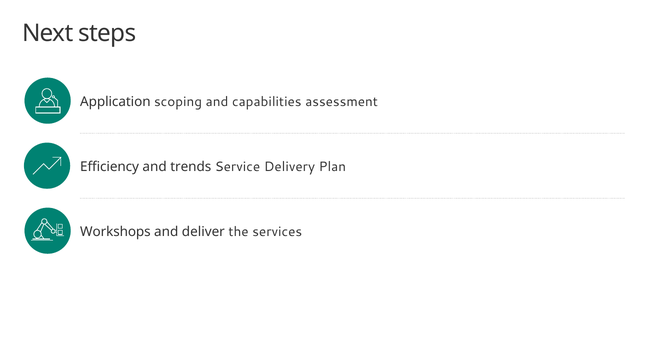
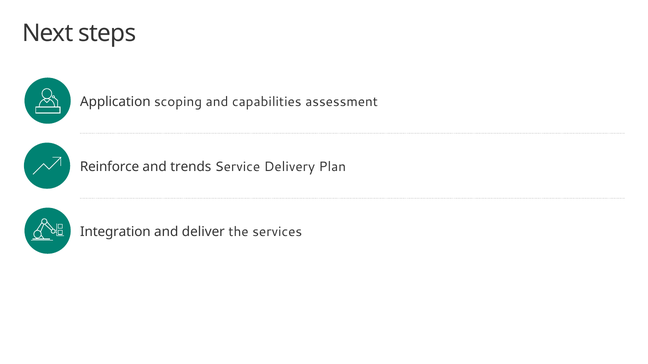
Efficiency: Efficiency -> Reinforce (110, 167)
Workshops: Workshops -> Integration (115, 232)
